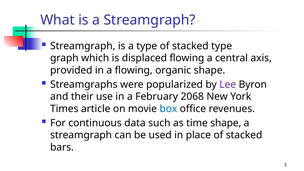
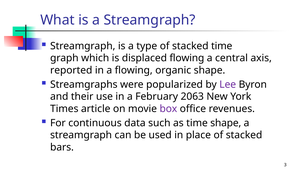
stacked type: type -> time (222, 46)
provided: provided -> reported (71, 70)
2068: 2068 -> 2063 (192, 97)
box colour: blue -> purple (168, 109)
